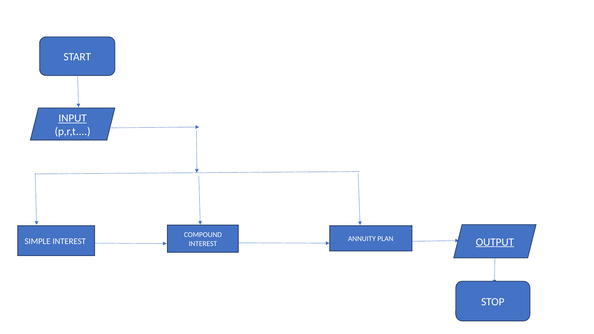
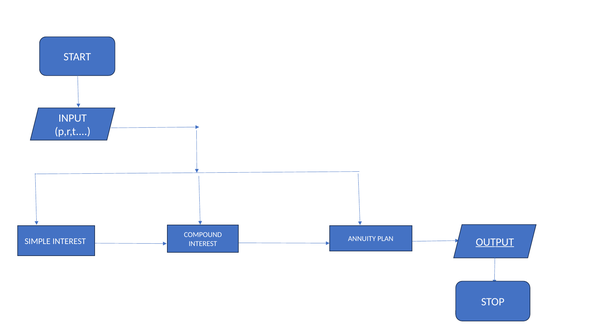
INPUT underline: present -> none (73, 118)
